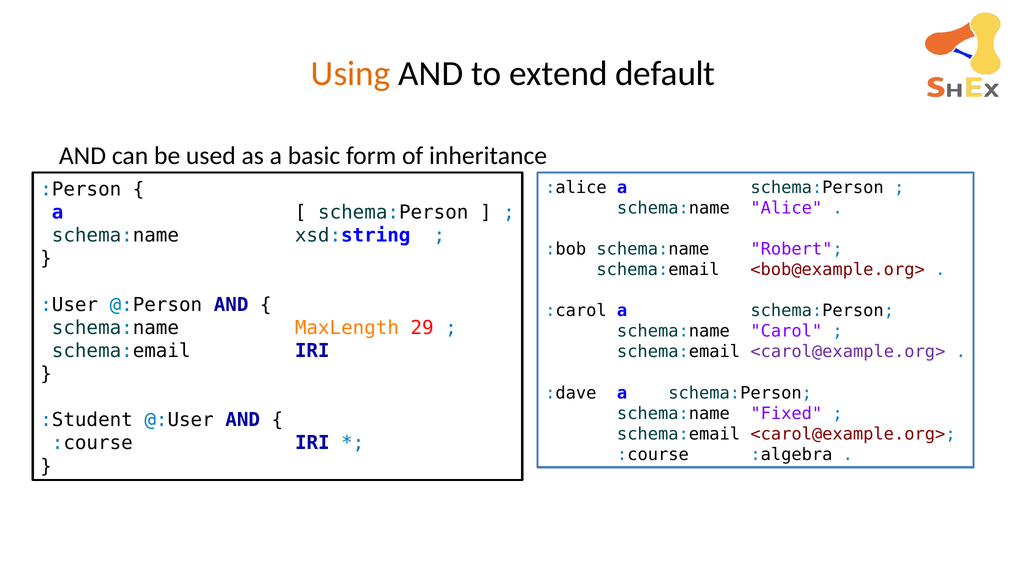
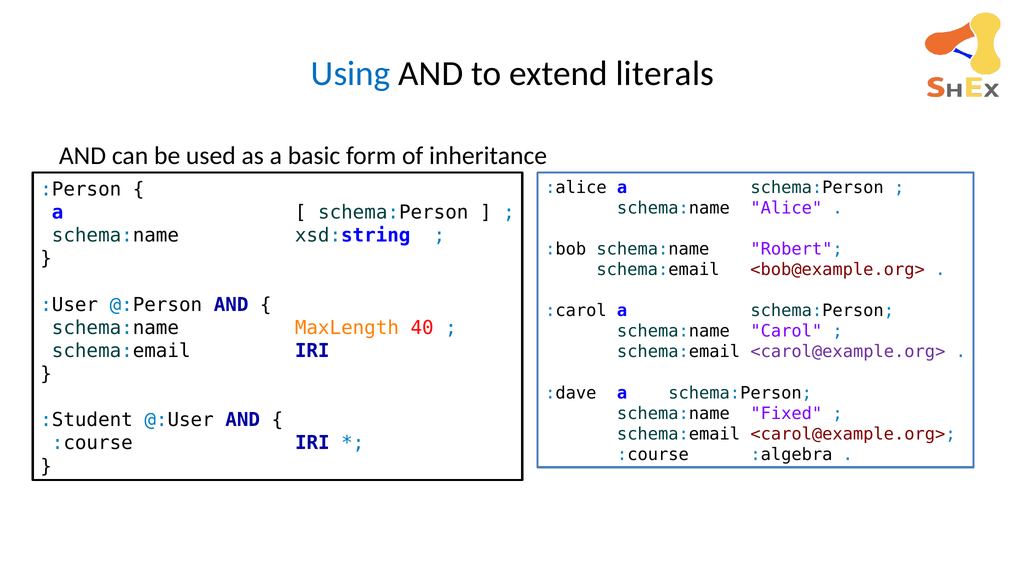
Using colour: orange -> blue (351, 74)
default: default -> literals (665, 74)
29: 29 -> 40 (422, 328)
